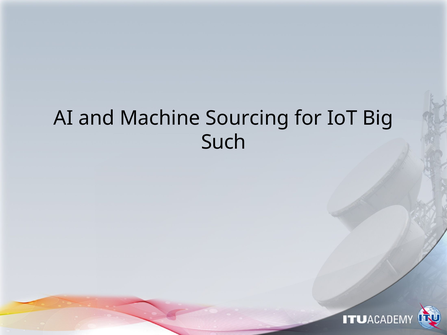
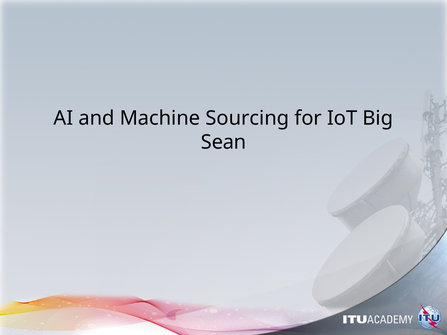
Such: Such -> Sean (224, 142)
